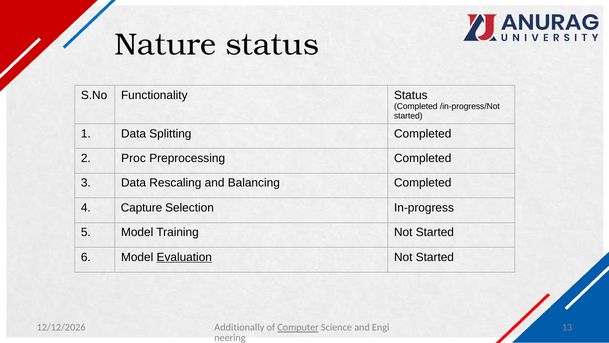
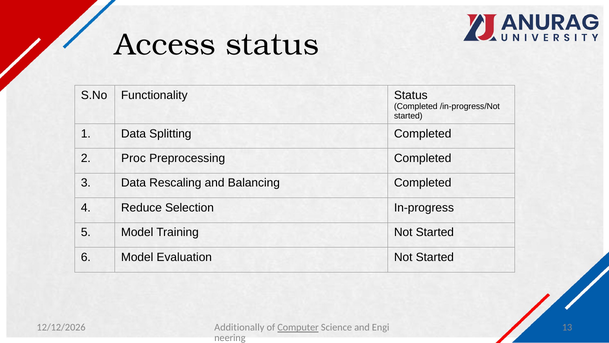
Nature: Nature -> Access (165, 45)
Capture: Capture -> Reduce (141, 208)
Evaluation underline: present -> none (184, 257)
